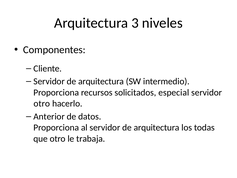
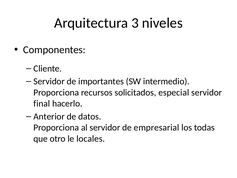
arquitectura: arquitectura -> importantes (101, 81)
otro: otro -> final (42, 103)
al servidor de arquitectura: arquitectura -> empresarial (157, 127)
trabaja: trabaja -> locales (91, 138)
